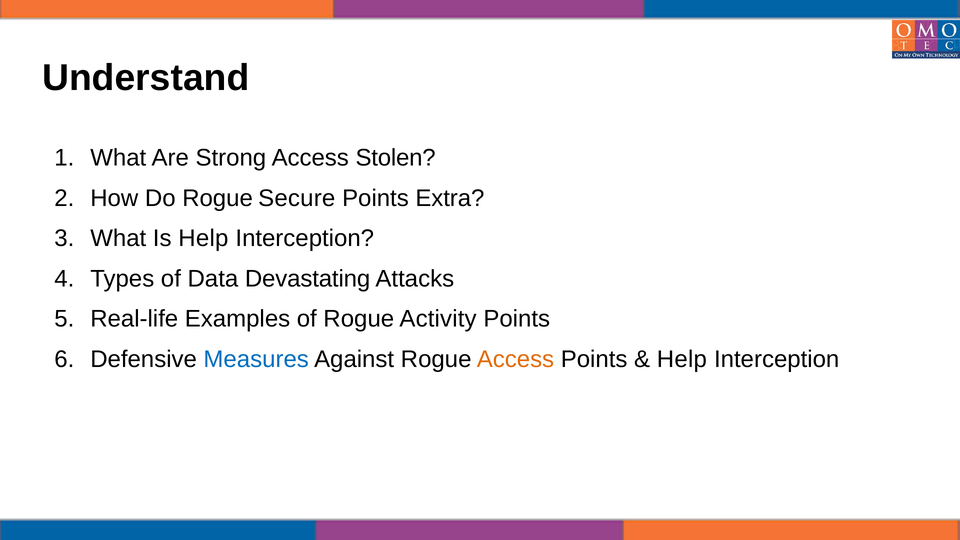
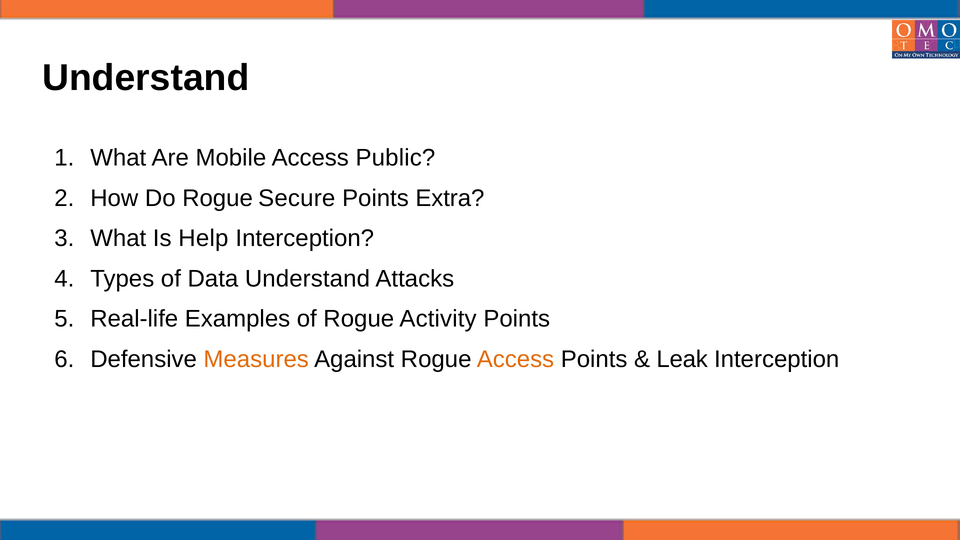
Strong: Strong -> Mobile (231, 158)
Stolen: Stolen -> Public (395, 158)
Data Devastating: Devastating -> Understand (307, 279)
Measures colour: blue -> orange (256, 359)
Help: Help -> Leak (682, 359)
